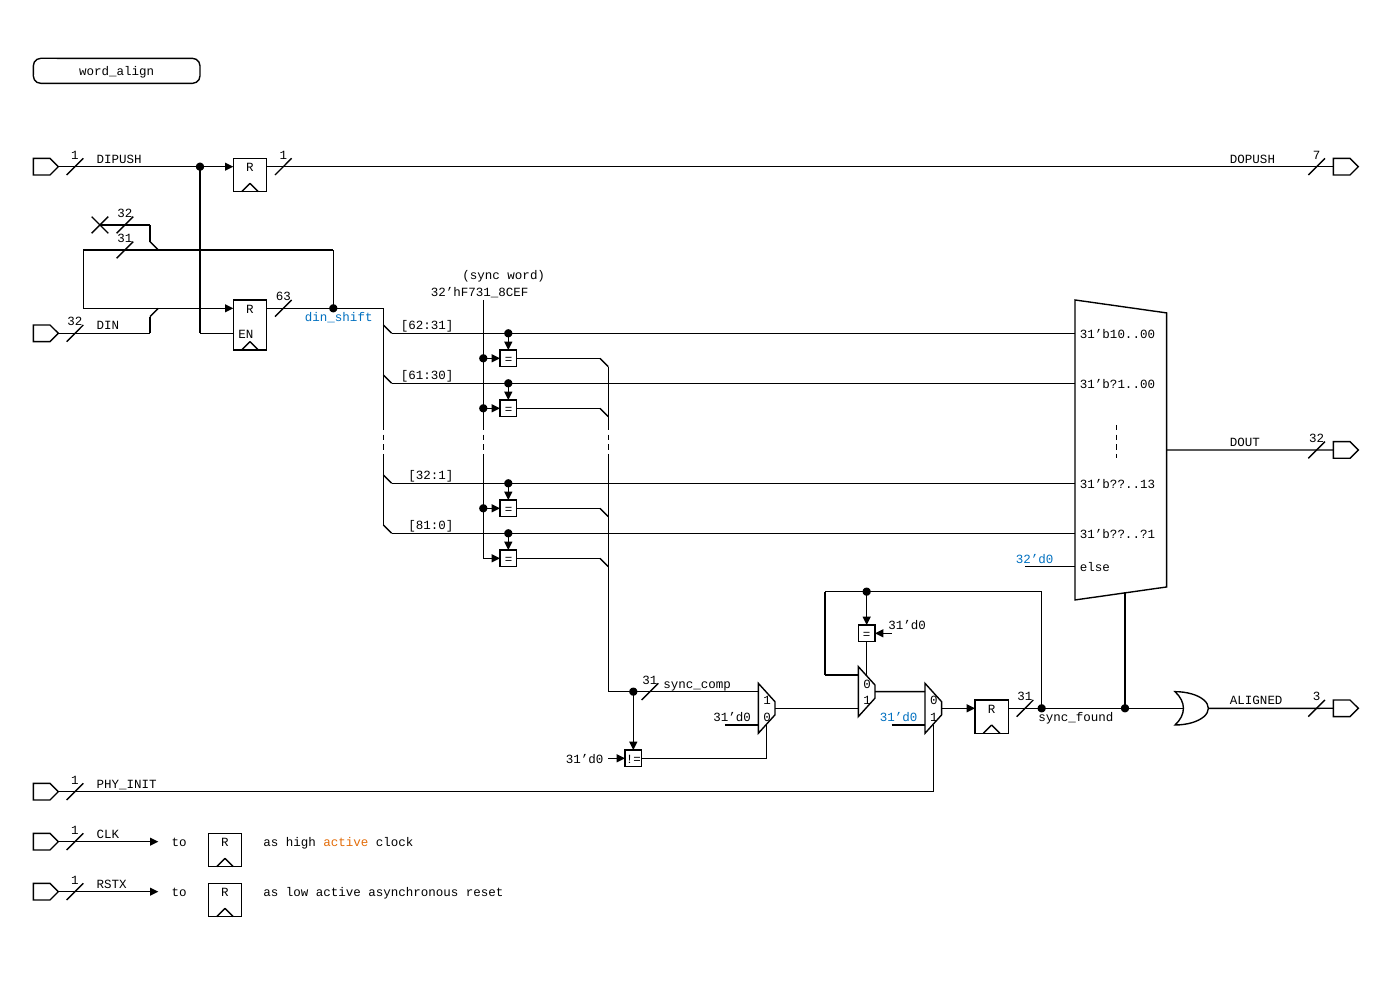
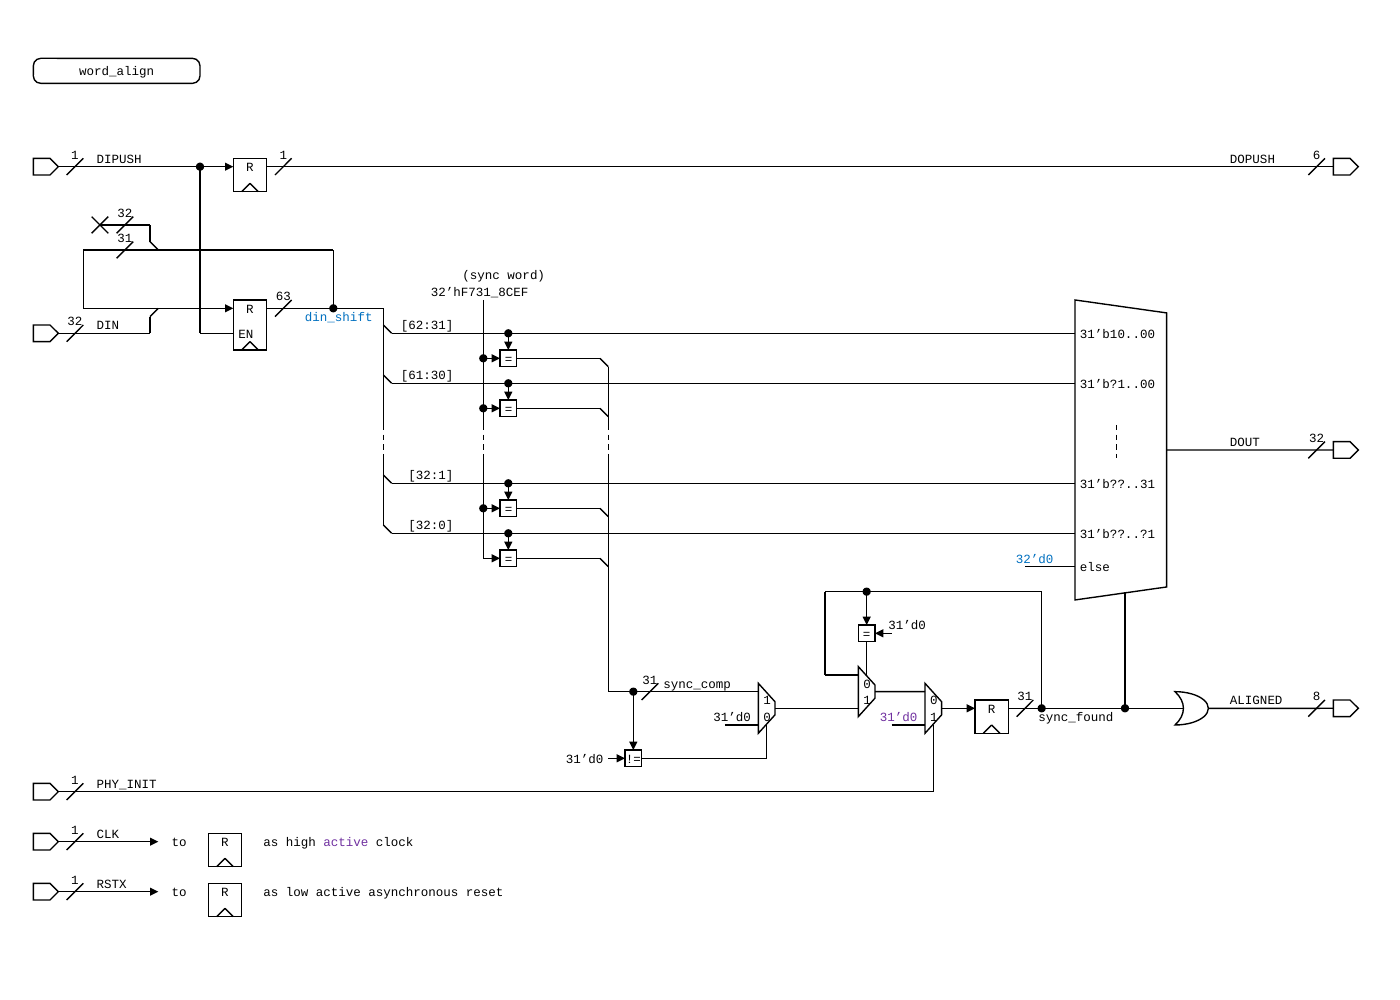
7: 7 -> 6 (1317, 155)
31’b??..13: 31’b??..13 -> 31’b??..31 (1118, 484)
81:0: 81:0 -> 32:0 (431, 526)
3: 3 -> 8 (1317, 697)
31’d0 colour: blue -> purple (899, 718)
active colour: orange -> purple (346, 843)
